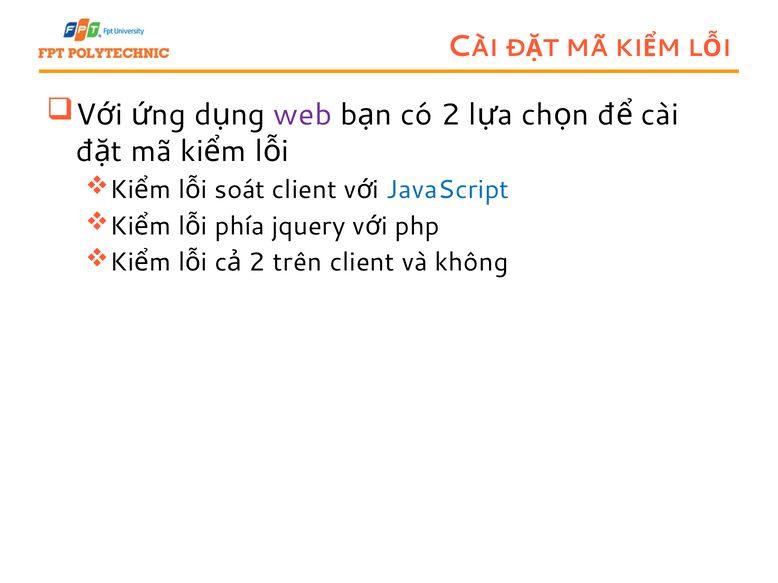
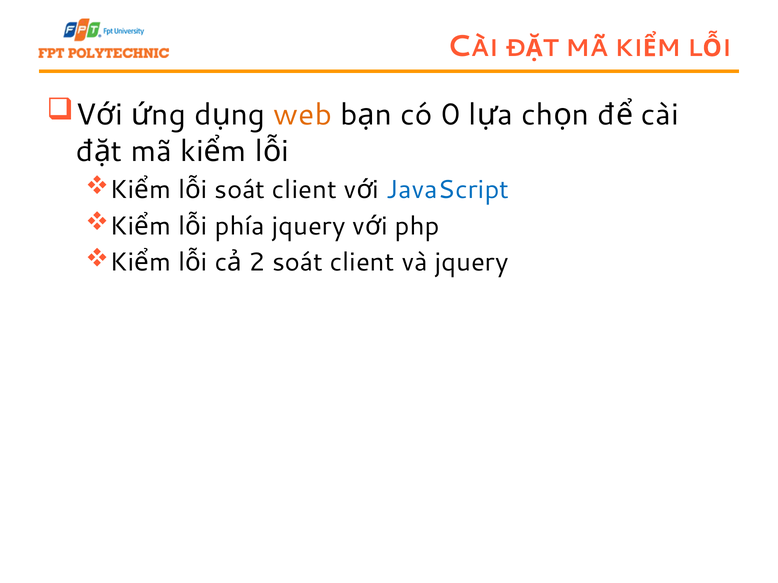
web colour: purple -> orange (303, 115)
có 2: 2 -> 0 (451, 115)
2 trên: trên -> soát (298, 262)
và không: không -> jquery (472, 262)
